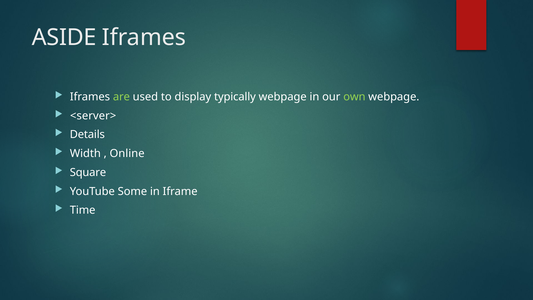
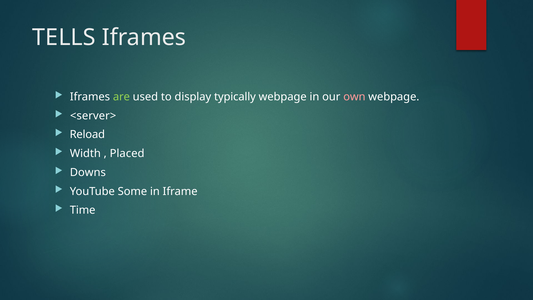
ASIDE: ASIDE -> TELLS (64, 37)
own colour: light green -> pink (354, 97)
Details: Details -> Reload (87, 135)
Online: Online -> Placed (127, 153)
Square: Square -> Downs (88, 172)
